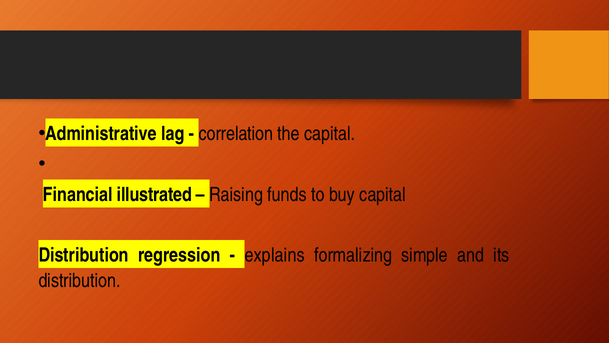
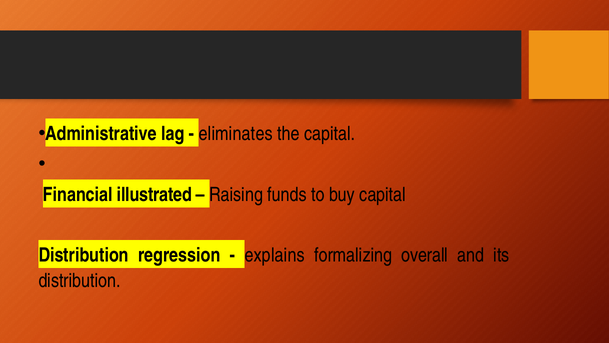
correlation: correlation -> eliminates (236, 134)
simple: simple -> overall (425, 255)
